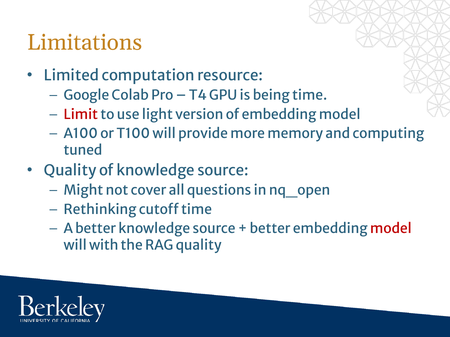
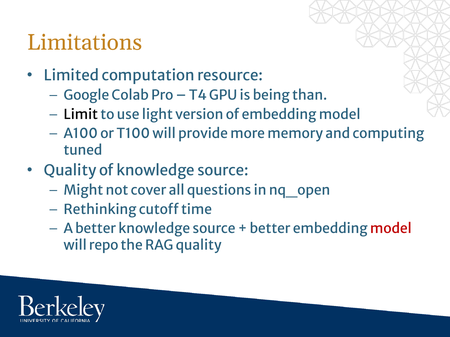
being time: time -> than (310, 96)
Limit colour: red -> black (81, 115)
with: with -> repo (104, 246)
